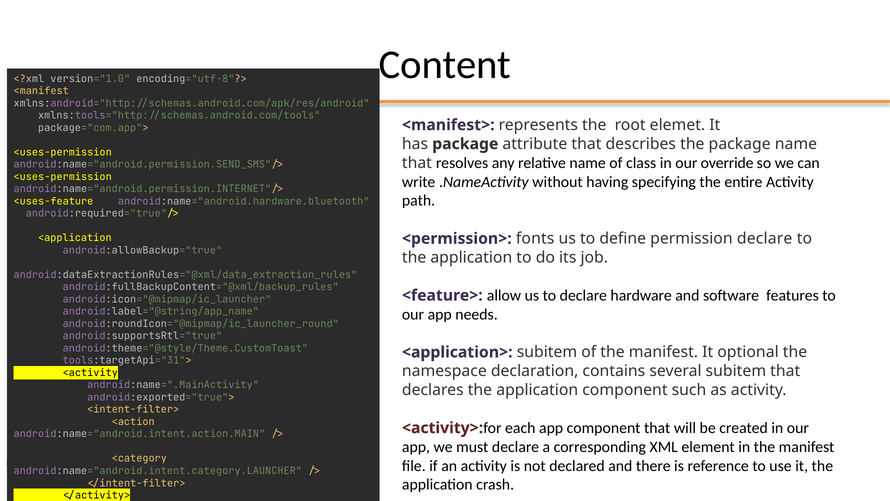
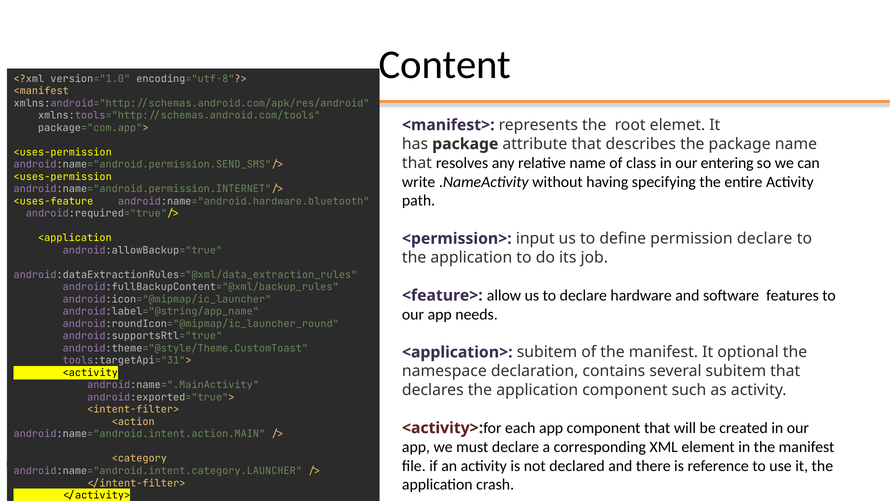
override: override -> entering (727, 163)
fonts: fonts -> input (535, 238)
